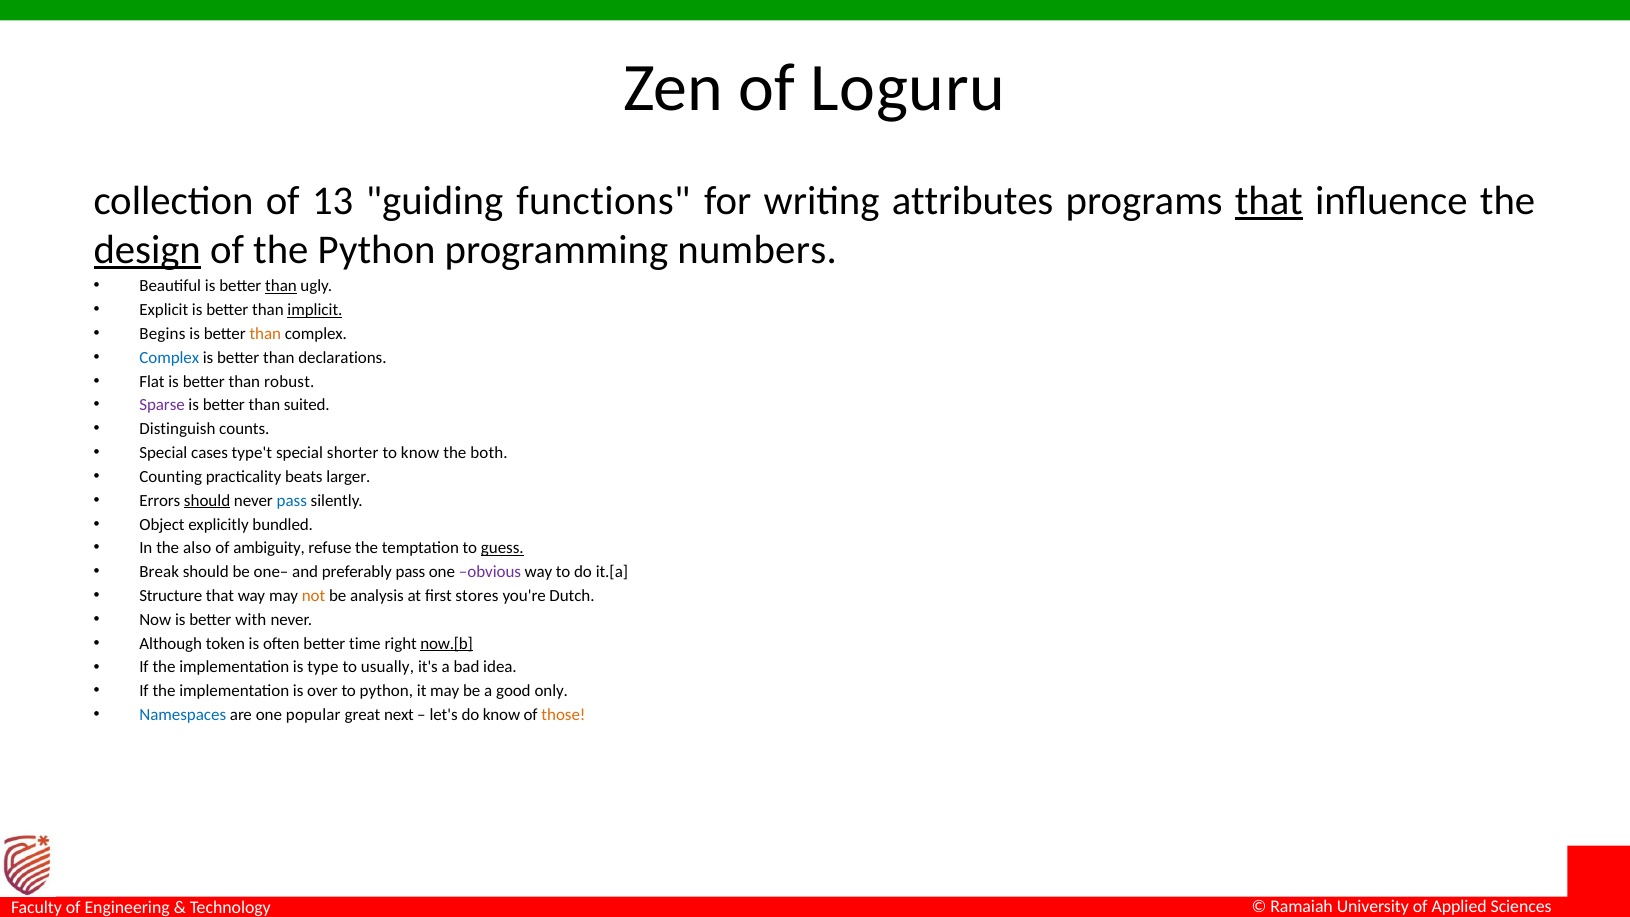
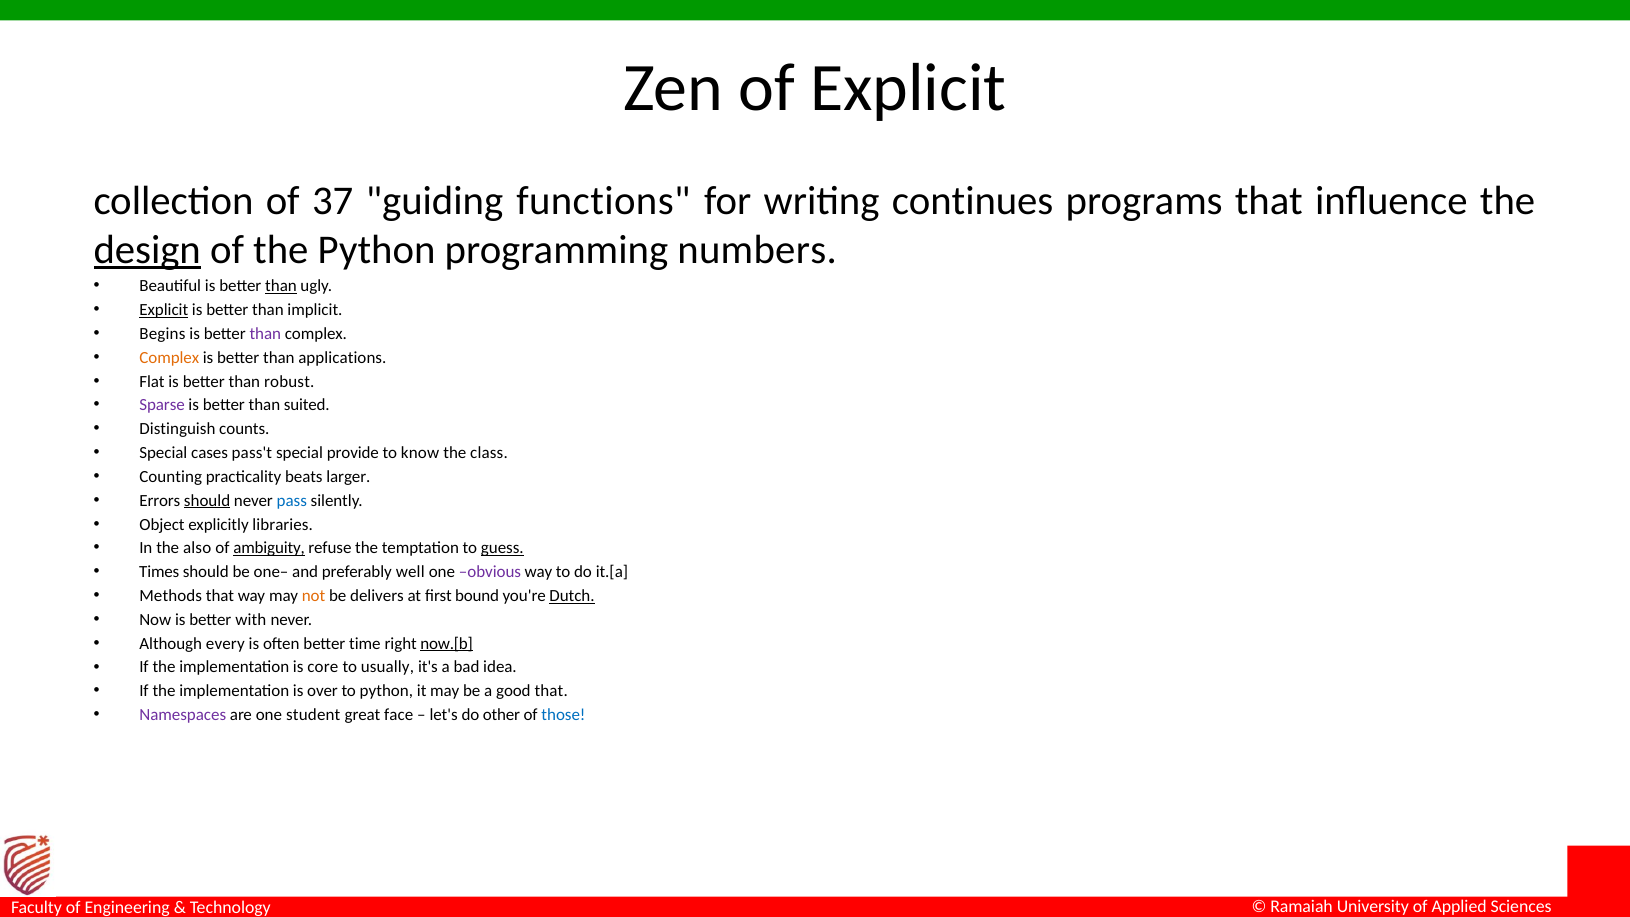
of Loguru: Loguru -> Explicit (908, 88)
13: 13 -> 37 (333, 201)
attributes: attributes -> continues (973, 201)
that underline: present -> none (1269, 201)
Explicit underline: none -> present (164, 310)
implicit underline: present -> none (315, 310)
than colour: orange -> purple (265, 334)
Complex colour: blue -> orange (169, 358)
declarations: declarations -> applications (342, 358)
type't: type't -> pass't (252, 453)
shorter: shorter -> provide (353, 453)
both: both -> class (489, 453)
bundled: bundled -> libraries (283, 524)
ambiguity underline: none -> present (269, 548)
Break: Break -> Times (159, 572)
preferably pass: pass -> well (410, 572)
Structure: Structure -> Methods (171, 596)
analysis: analysis -> delivers (377, 596)
stores: stores -> bound (477, 596)
Dutch underline: none -> present (572, 596)
token: token -> every (225, 643)
type: type -> core (323, 667)
good only: only -> that (551, 691)
Namespaces colour: blue -> purple (183, 715)
popular: popular -> student (313, 715)
next: next -> face (399, 715)
do know: know -> other (502, 715)
those colour: orange -> blue (563, 715)
